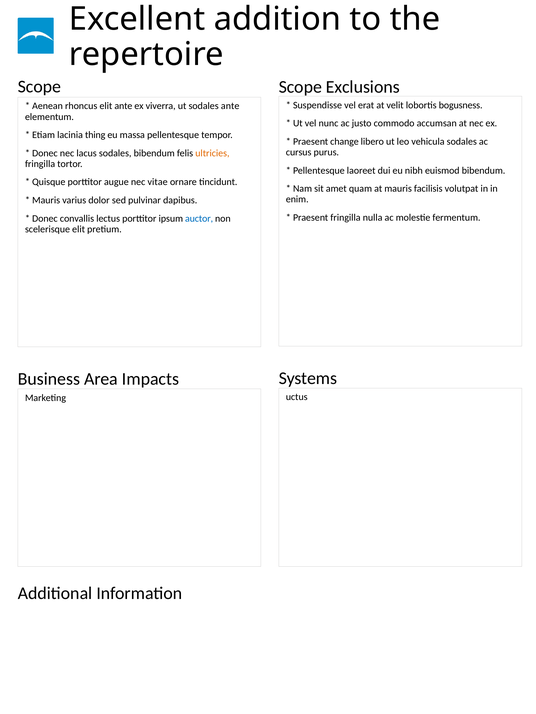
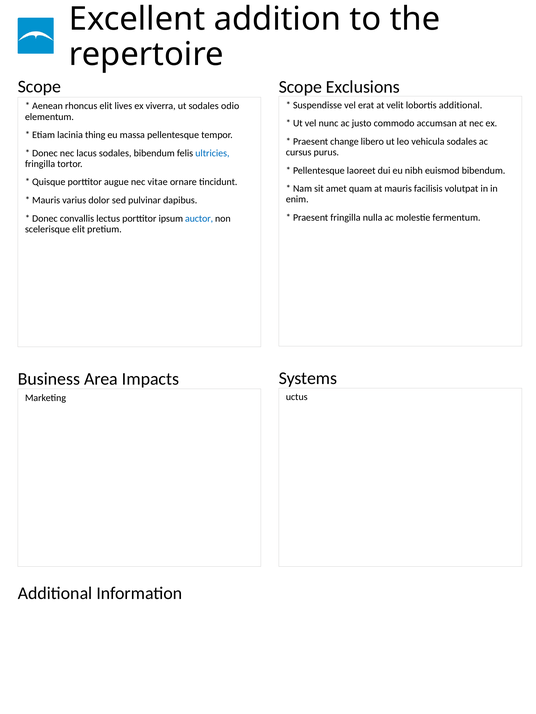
lobortis bogusness: bogusness -> additional (461, 105)
elit ante: ante -> lives (123, 106)
sodales ante: ante -> odio (230, 106)
ultricies colour: orange -> blue (212, 153)
